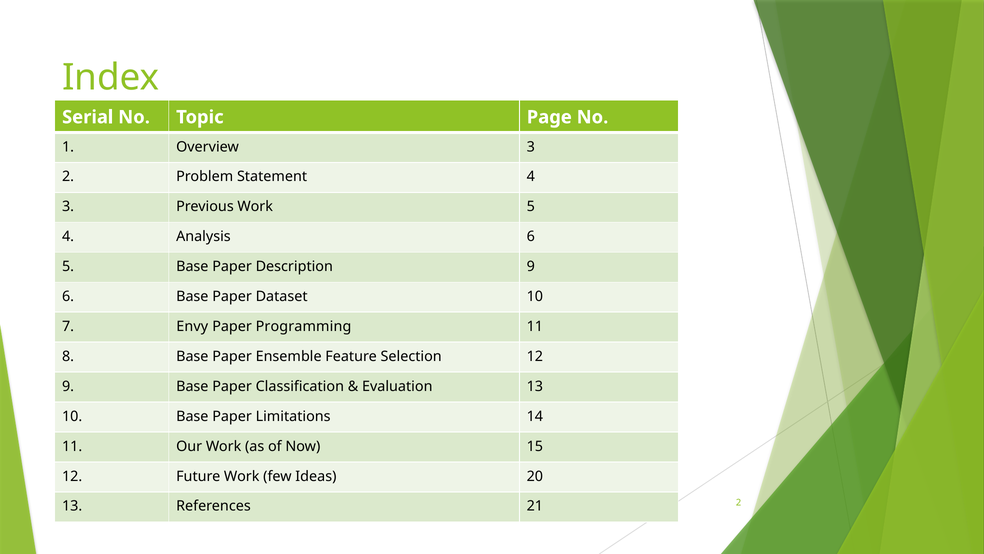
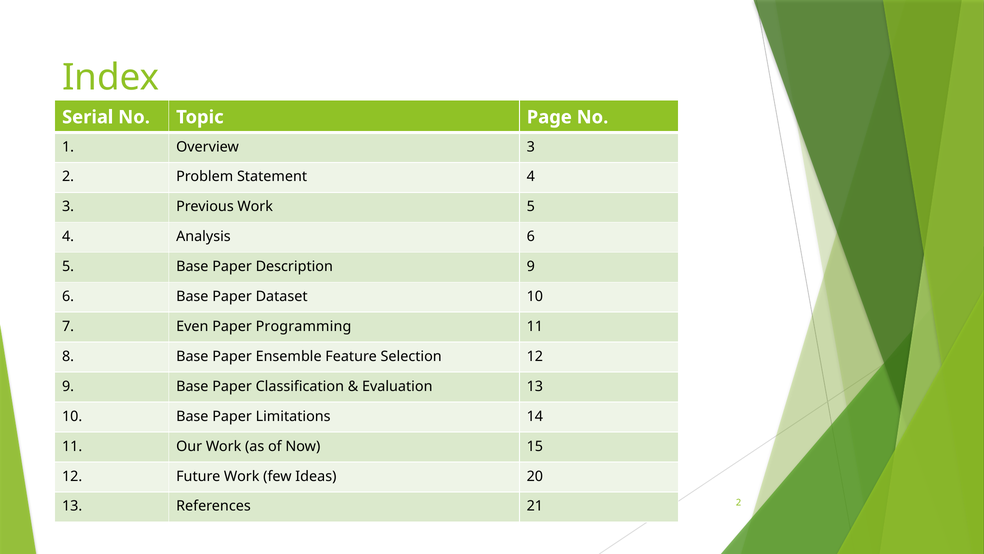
Envy: Envy -> Even (192, 326)
